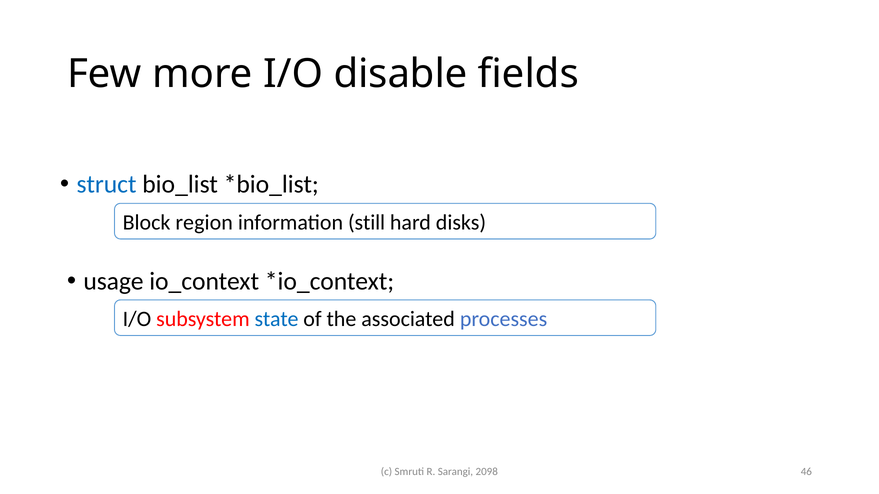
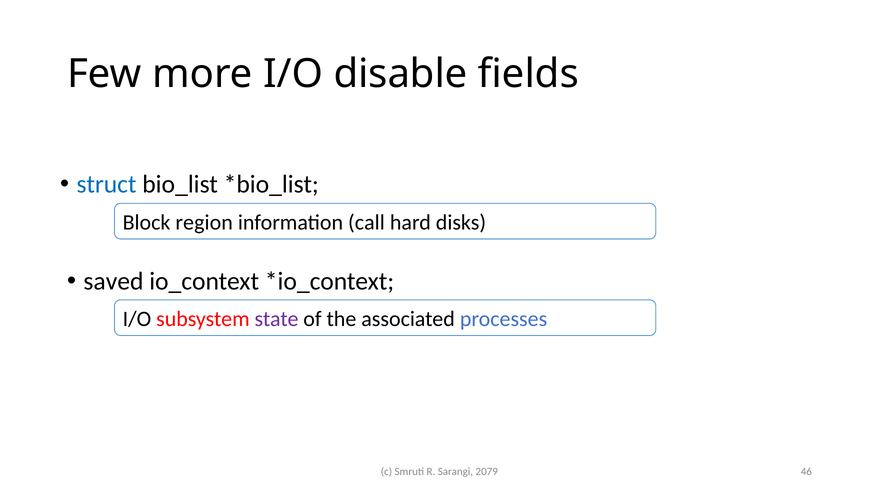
still: still -> call (366, 223)
usage: usage -> saved (113, 282)
state colour: blue -> purple (277, 319)
2098: 2098 -> 2079 (487, 472)
